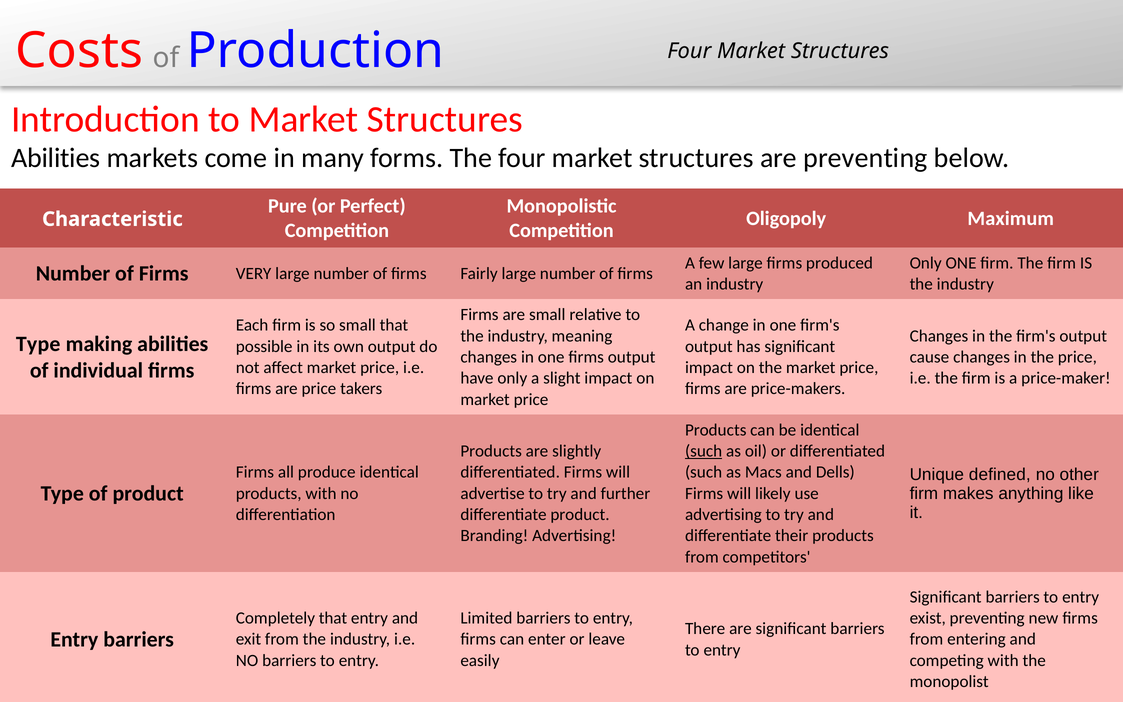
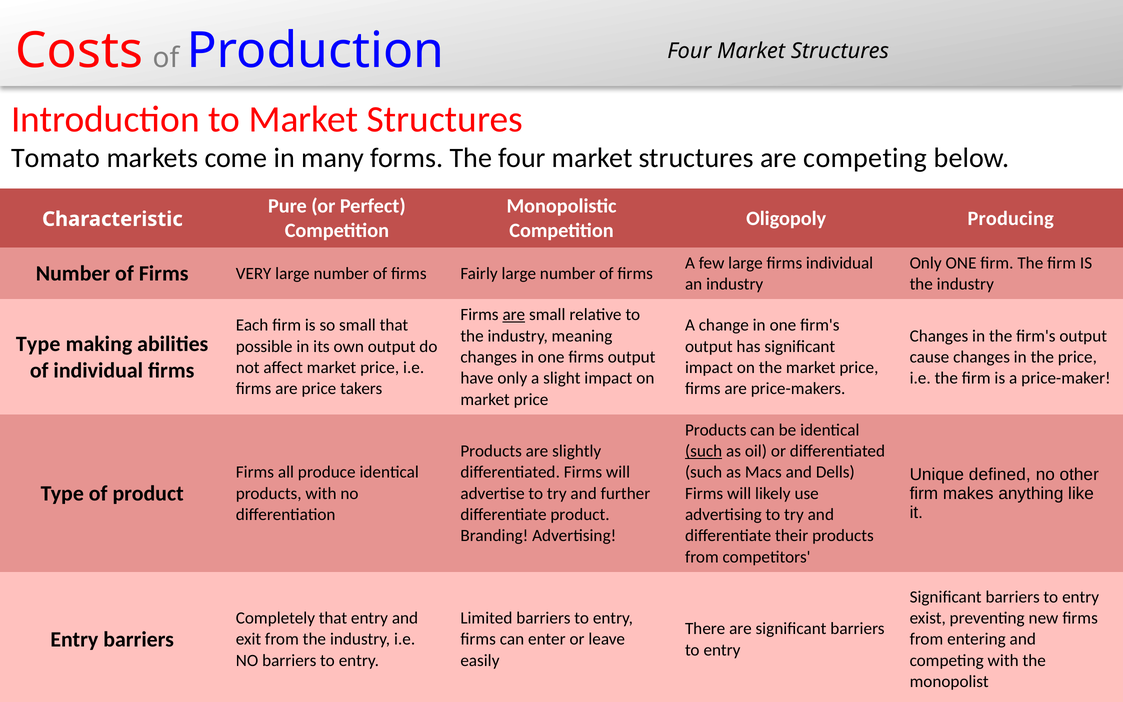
Abilities: Abilities -> Tomato (56, 158)
are preventing: preventing -> competing (865, 158)
Maximum: Maximum -> Producing (1011, 218)
firms produced: produced -> individual (840, 263)
are underline: none -> present (514, 315)
